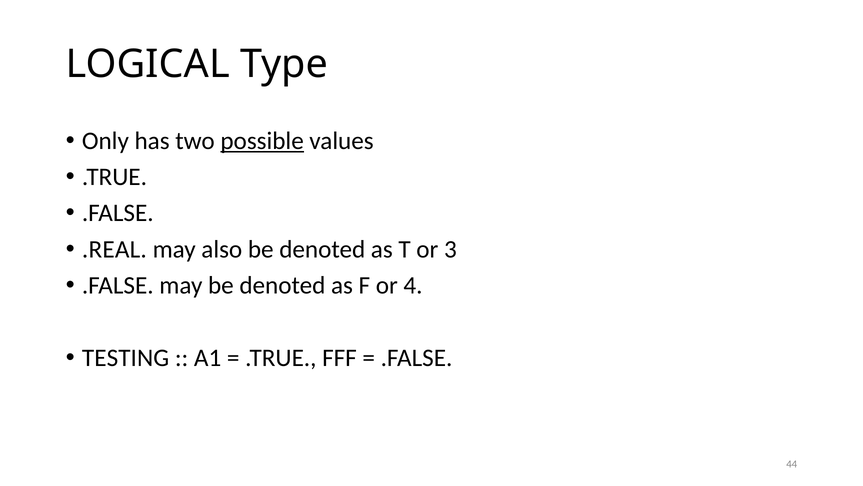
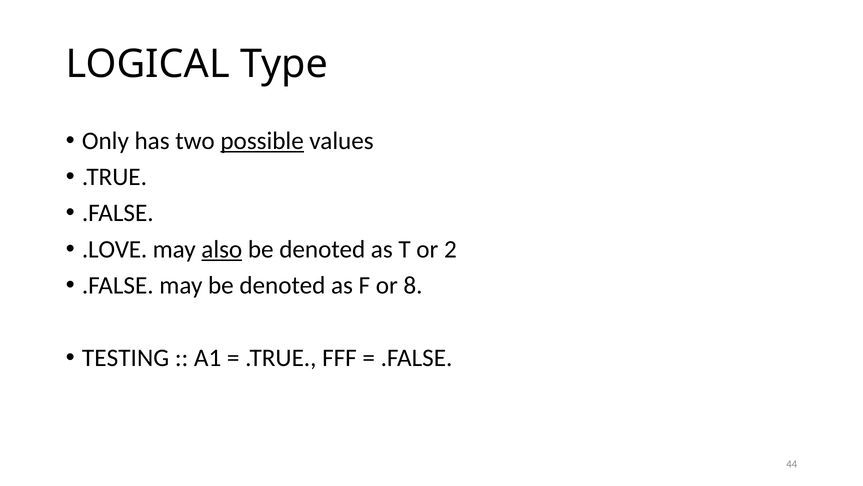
.REAL: .REAL -> .LOVE (115, 249)
also underline: none -> present (222, 249)
3: 3 -> 2 (450, 249)
4: 4 -> 8 (413, 285)
